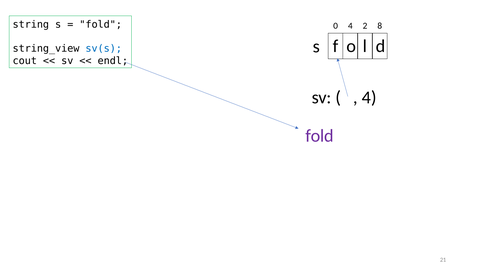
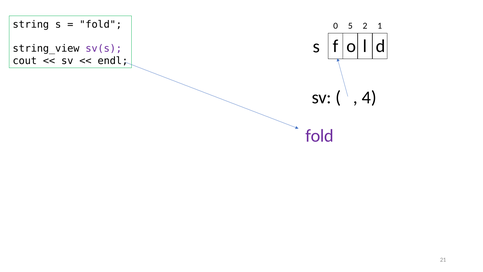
0 4: 4 -> 5 (350, 26)
8: 8 -> 1 (380, 26)
sv(s colour: blue -> purple (104, 49)
